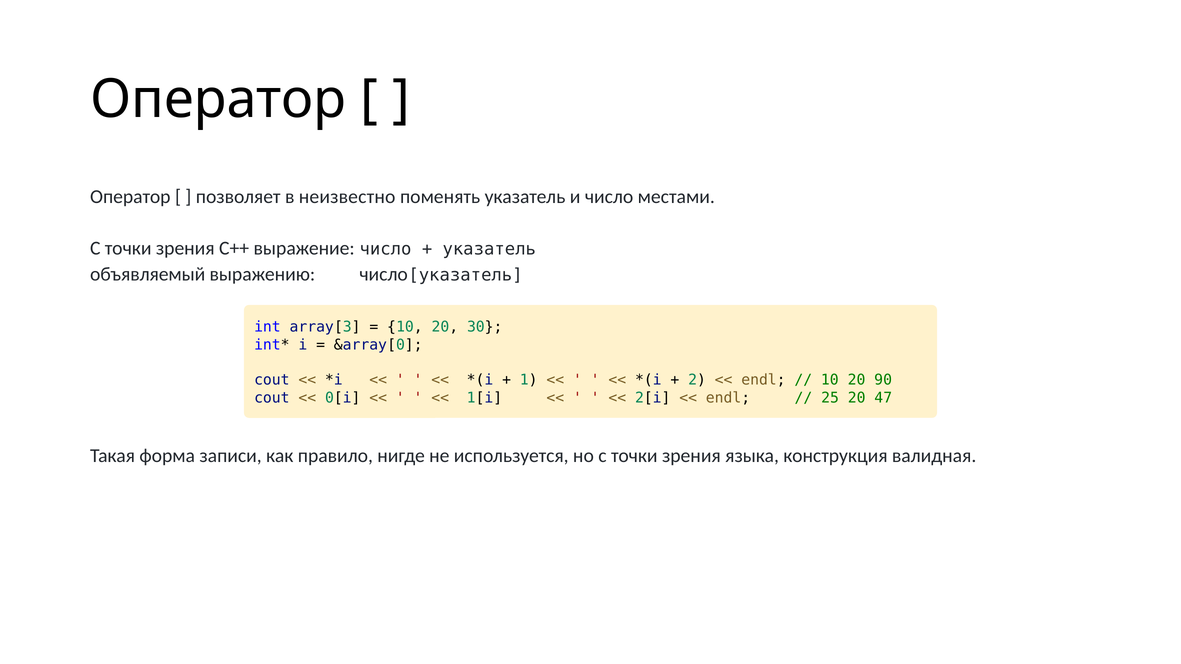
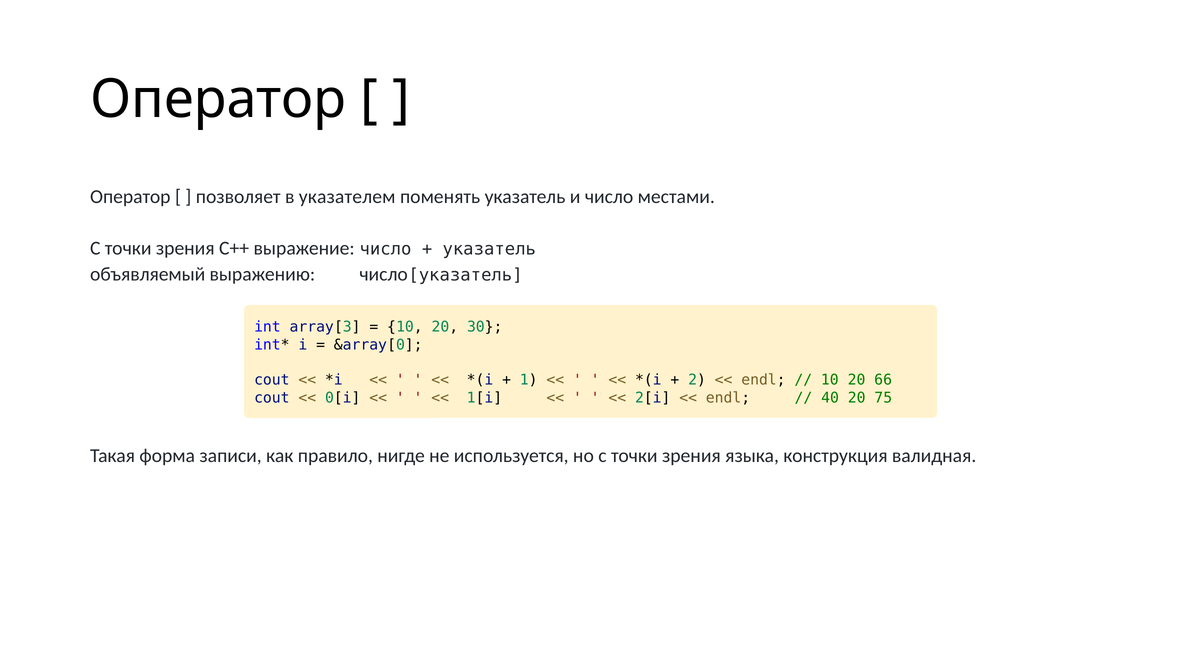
неизвестно: неизвестно -> указателем (347, 197)
90: 90 -> 66 (883, 380)
25: 25 -> 40 (830, 398)
47: 47 -> 75 (883, 398)
